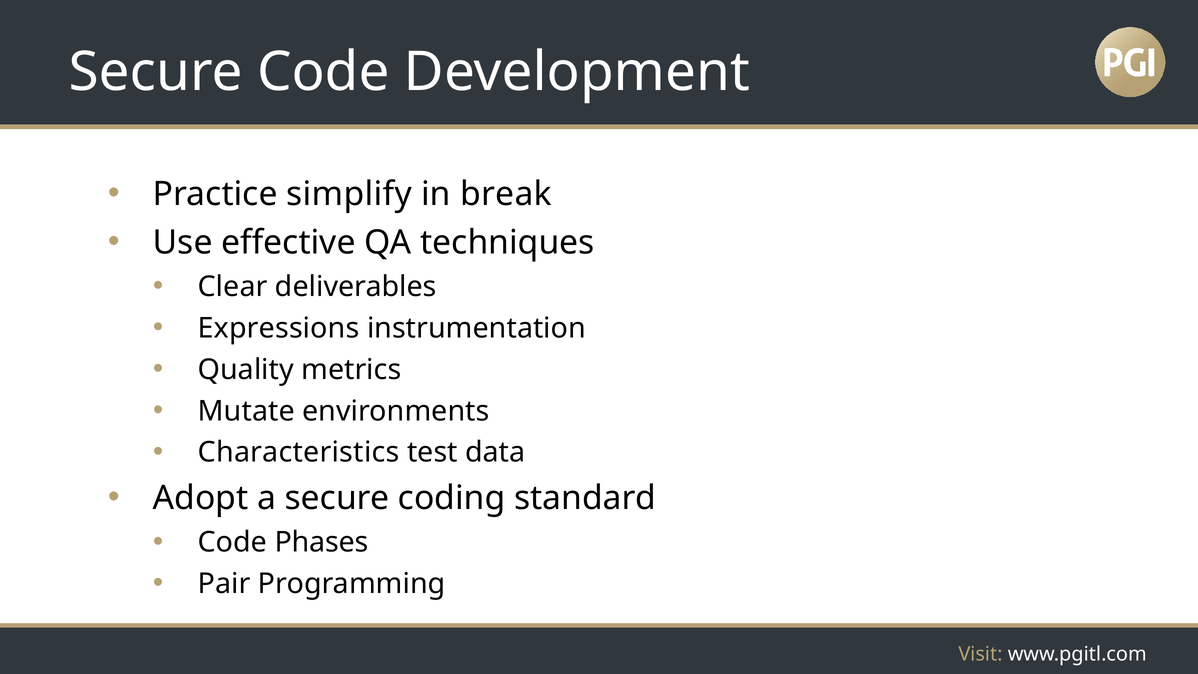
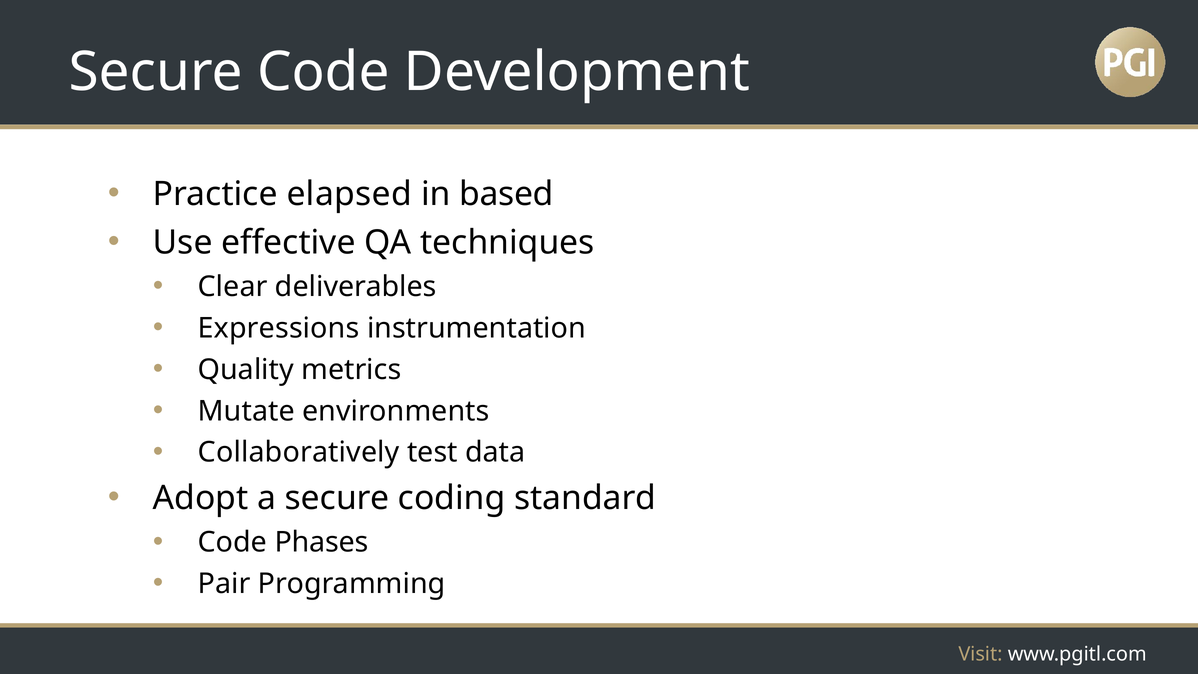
simplify: simplify -> elapsed (349, 194)
break: break -> based (506, 194)
Characteristics: Characteristics -> Collaboratively (299, 452)
